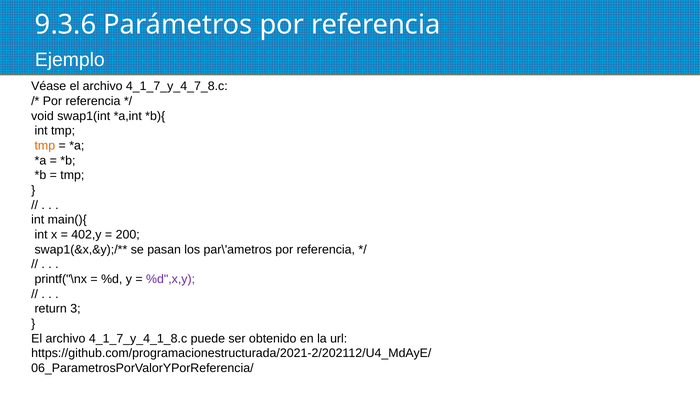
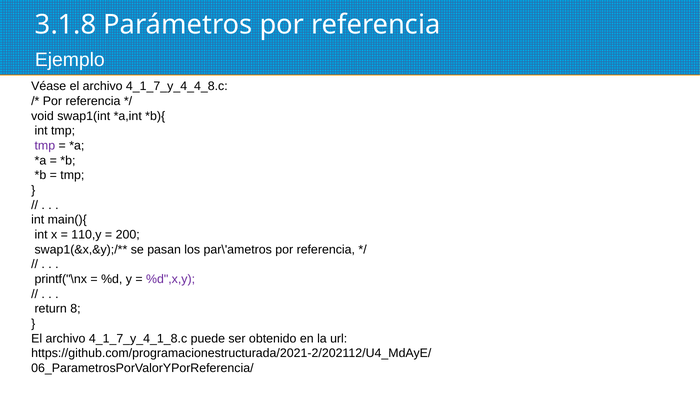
9.3.6: 9.3.6 -> 3.1.8 (66, 25)
4_1_7_y_4_7_8.c: 4_1_7_y_4_7_8.c -> 4_1_7_y_4_4_8.c (177, 86)
tmp colour: orange -> purple (45, 146)
402,y: 402,y -> 110,y (86, 235)
3: 3 -> 8 (75, 309)
